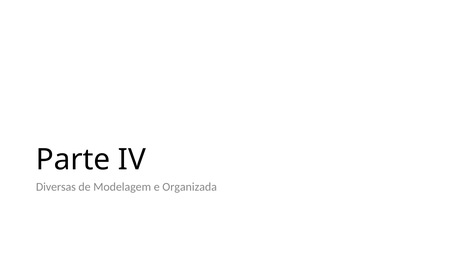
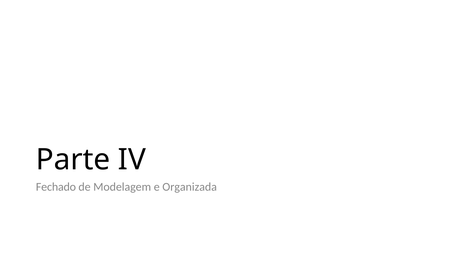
Diversas: Diversas -> Fechado (56, 187)
